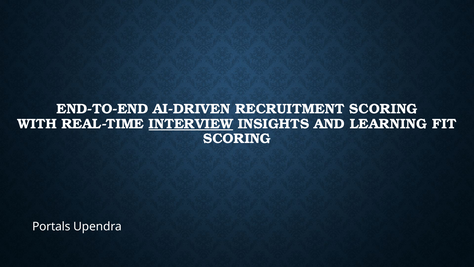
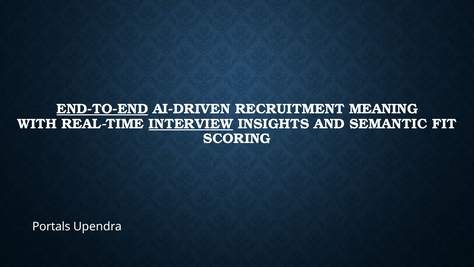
END-TO-END underline: none -> present (102, 109)
RECRUITMENT SCORING: SCORING -> MEANING (383, 109)
LEARNING: LEARNING -> SEMANTIC (388, 124)
